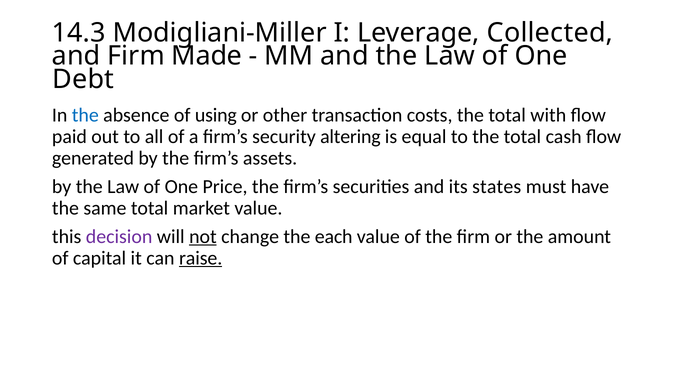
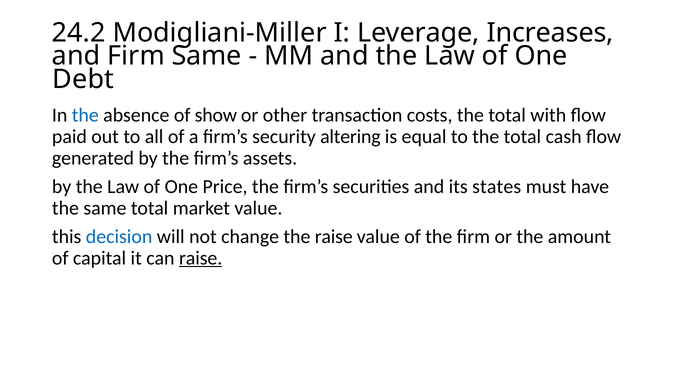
14.3: 14.3 -> 24.2 (79, 33)
Collected: Collected -> Increases (550, 33)
Firm Made: Made -> Same (207, 56)
using: using -> show (216, 115)
decision colour: purple -> blue (119, 237)
not underline: present -> none (203, 237)
the each: each -> raise (334, 237)
